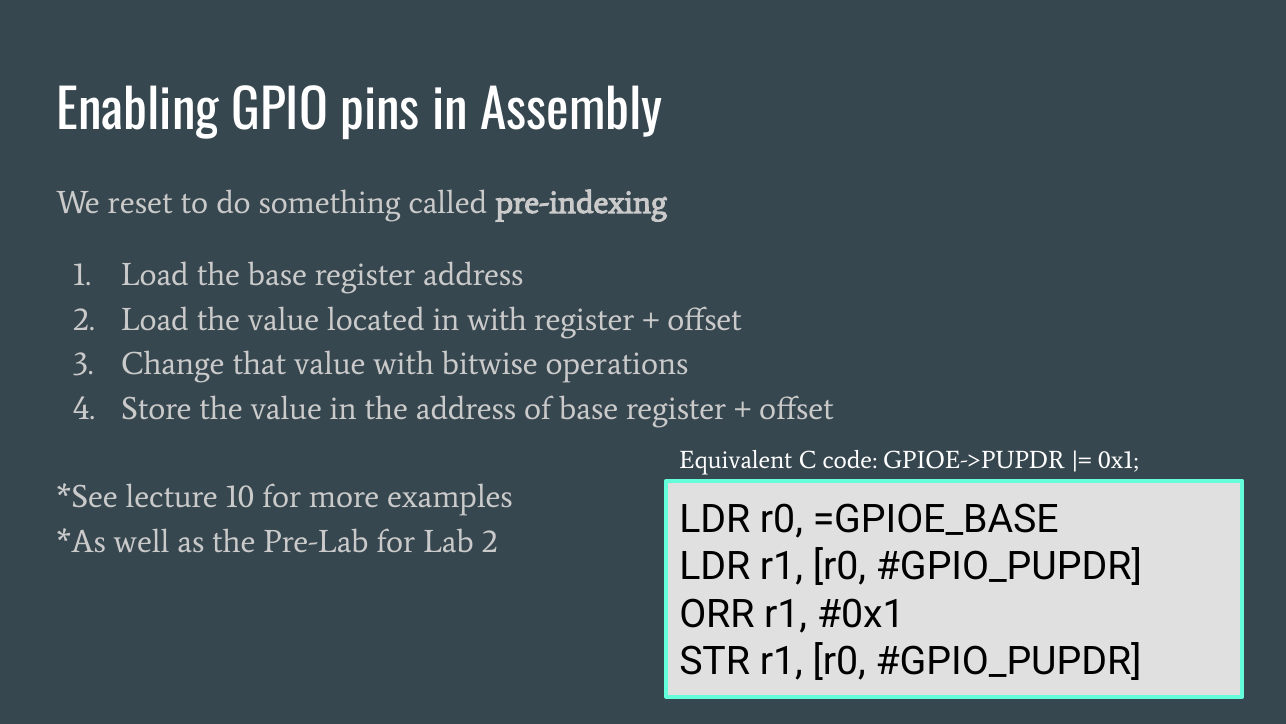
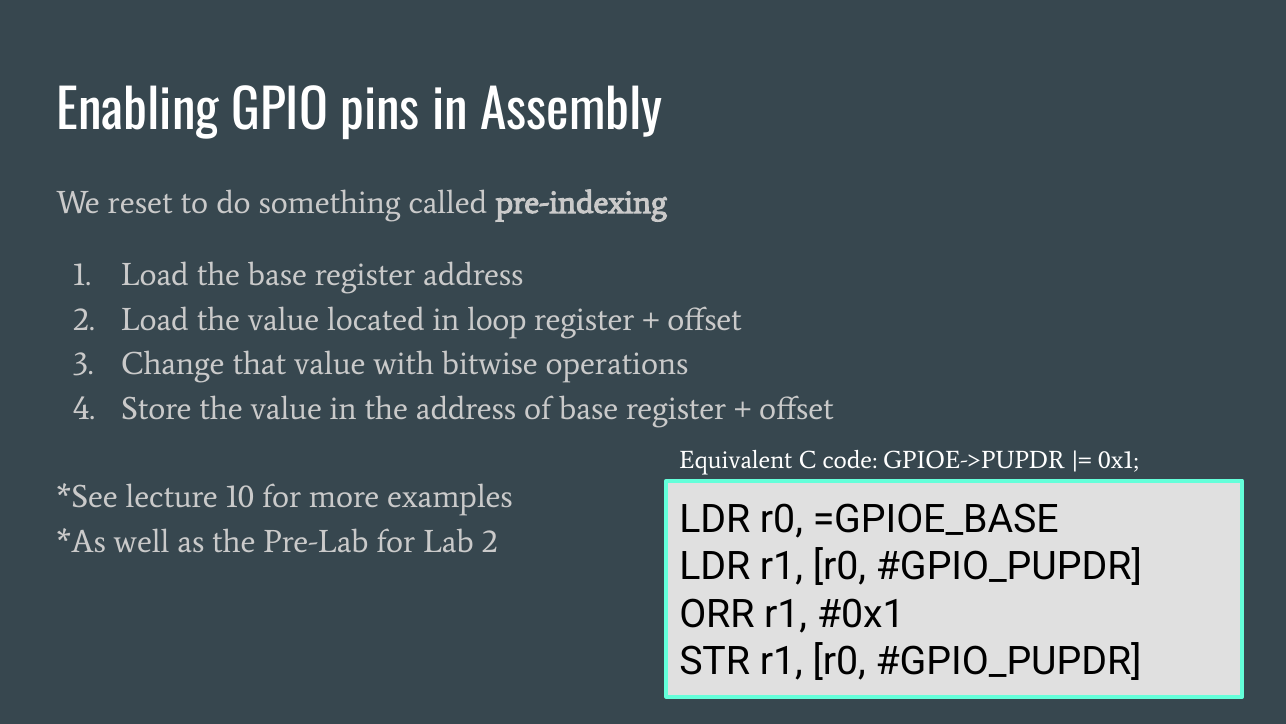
in with: with -> loop (497, 319)
